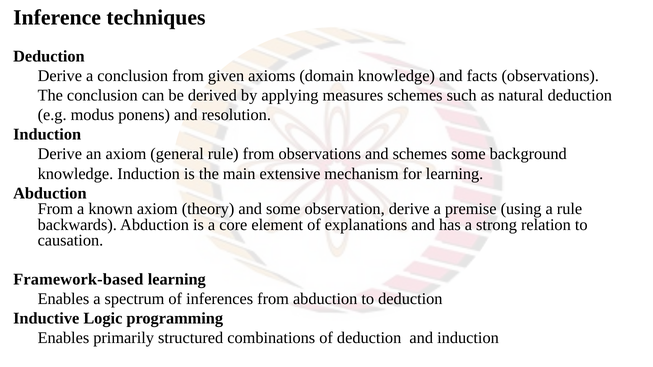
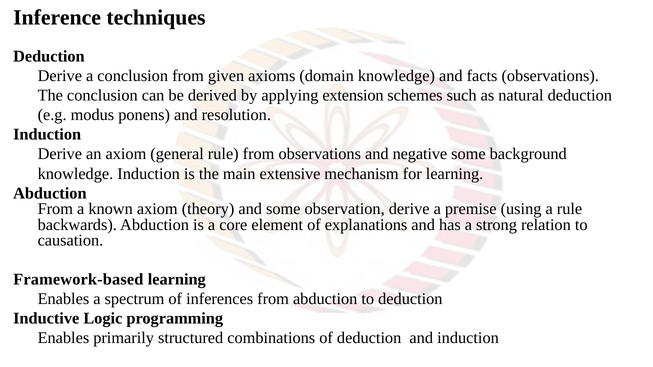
measures: measures -> extension (353, 95)
and schemes: schemes -> negative (420, 154)
